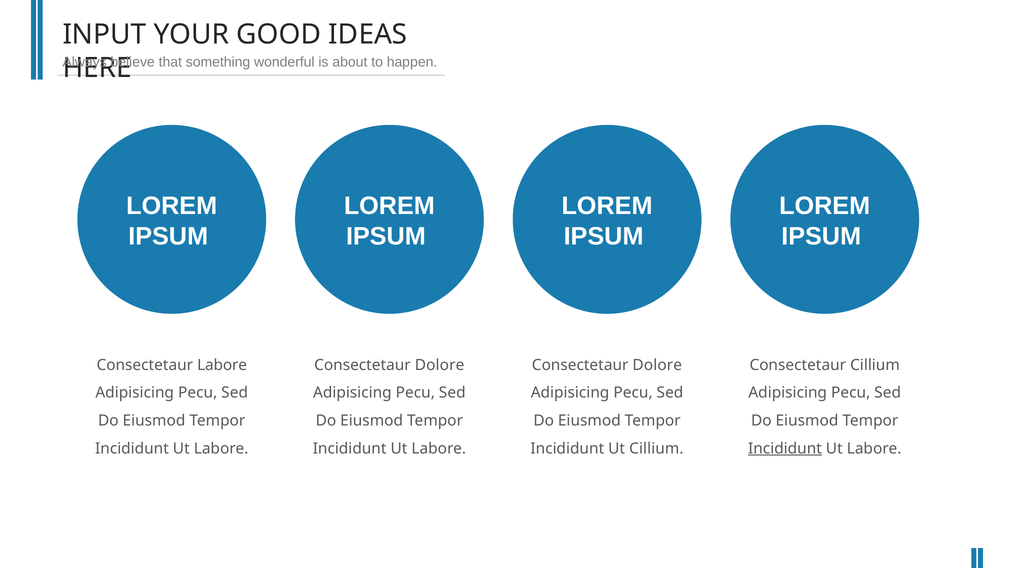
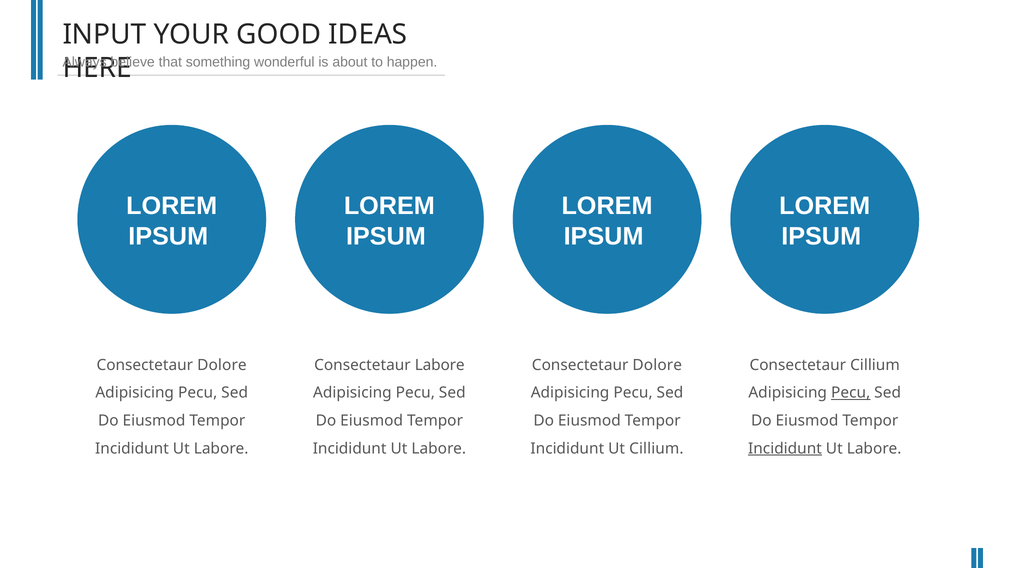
Labore: Labore -> Dolore (222, 365)
Dolore: Dolore -> Labore (440, 365)
Pecu underline: none -> present (851, 393)
